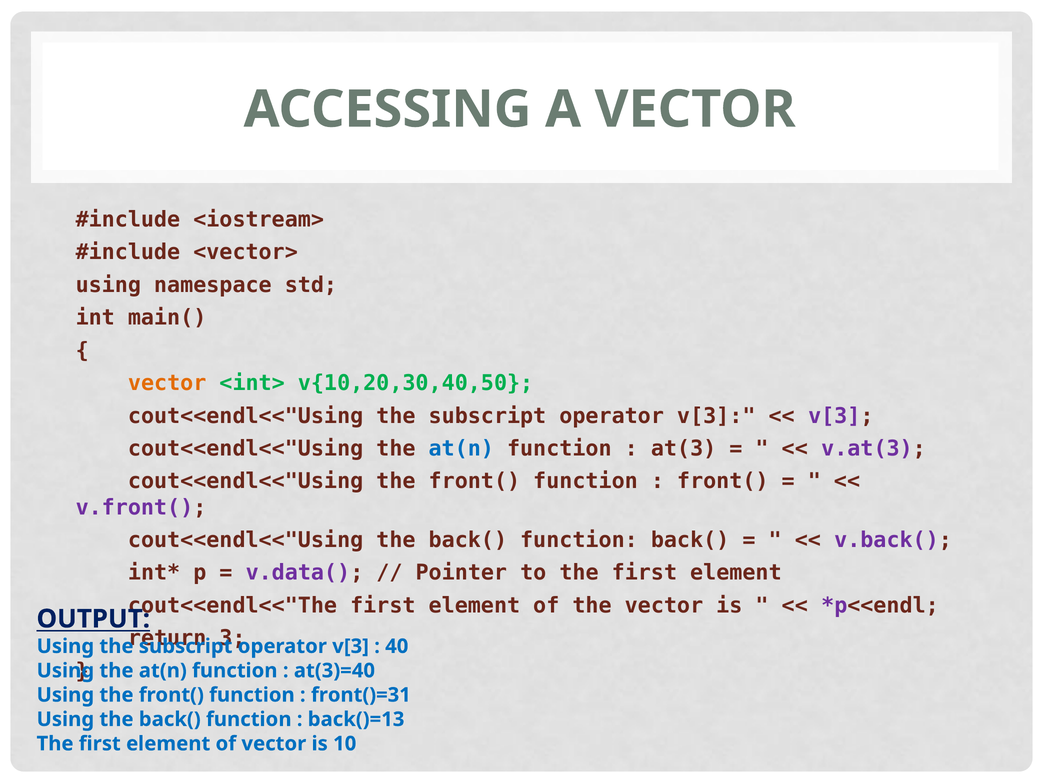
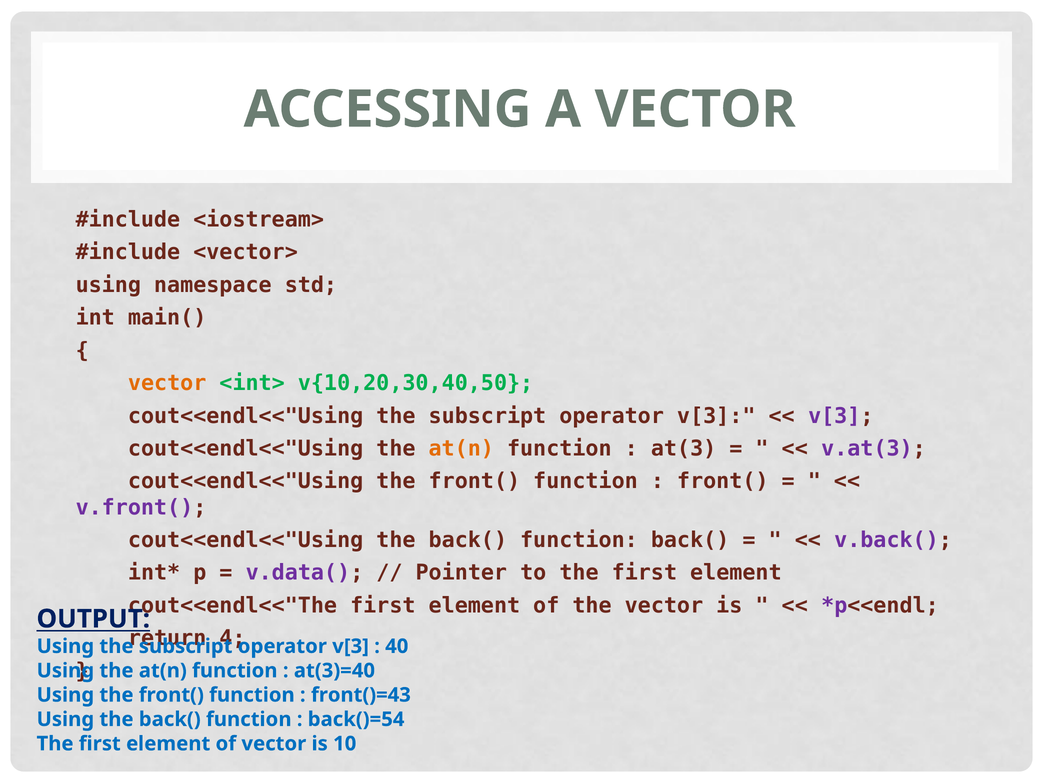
at(n colour: blue -> orange (461, 449)
3: 3 -> 4 (232, 638)
front()=31: front()=31 -> front()=43 (361, 695)
back()=13: back()=13 -> back()=54 (356, 720)
